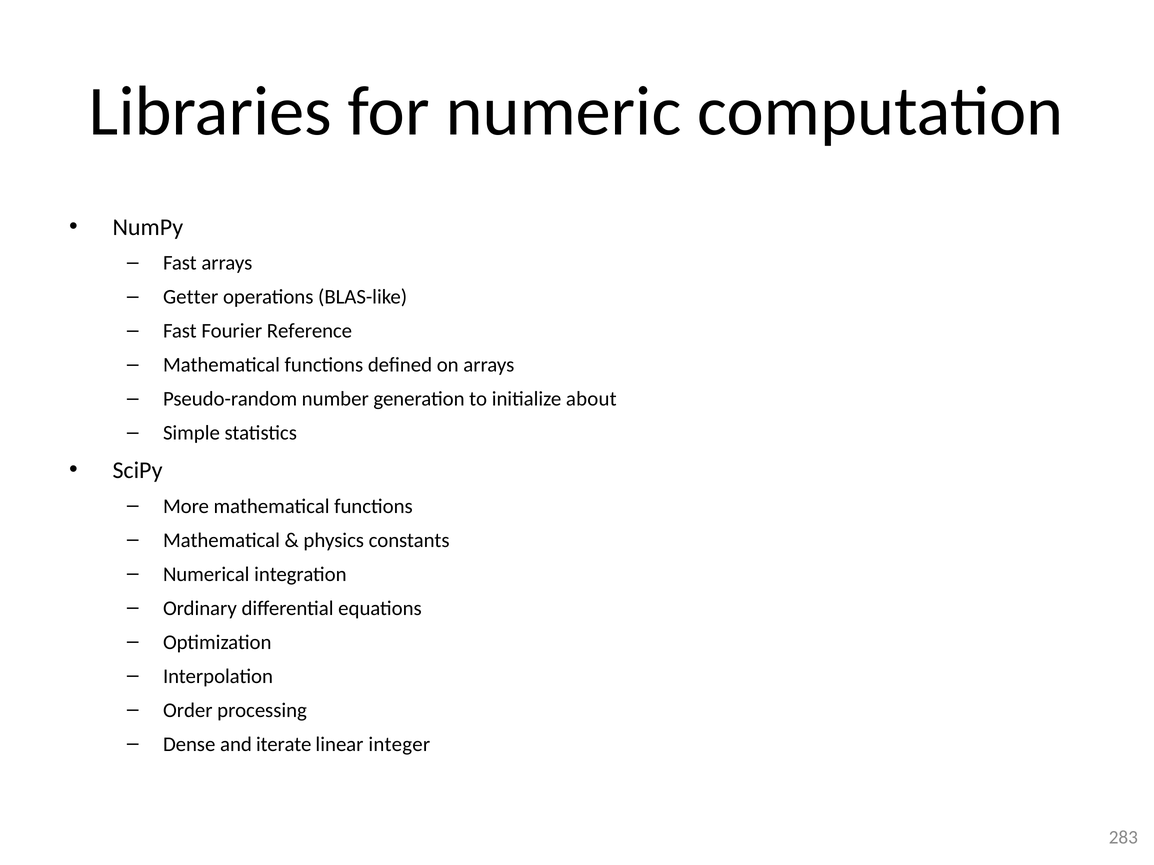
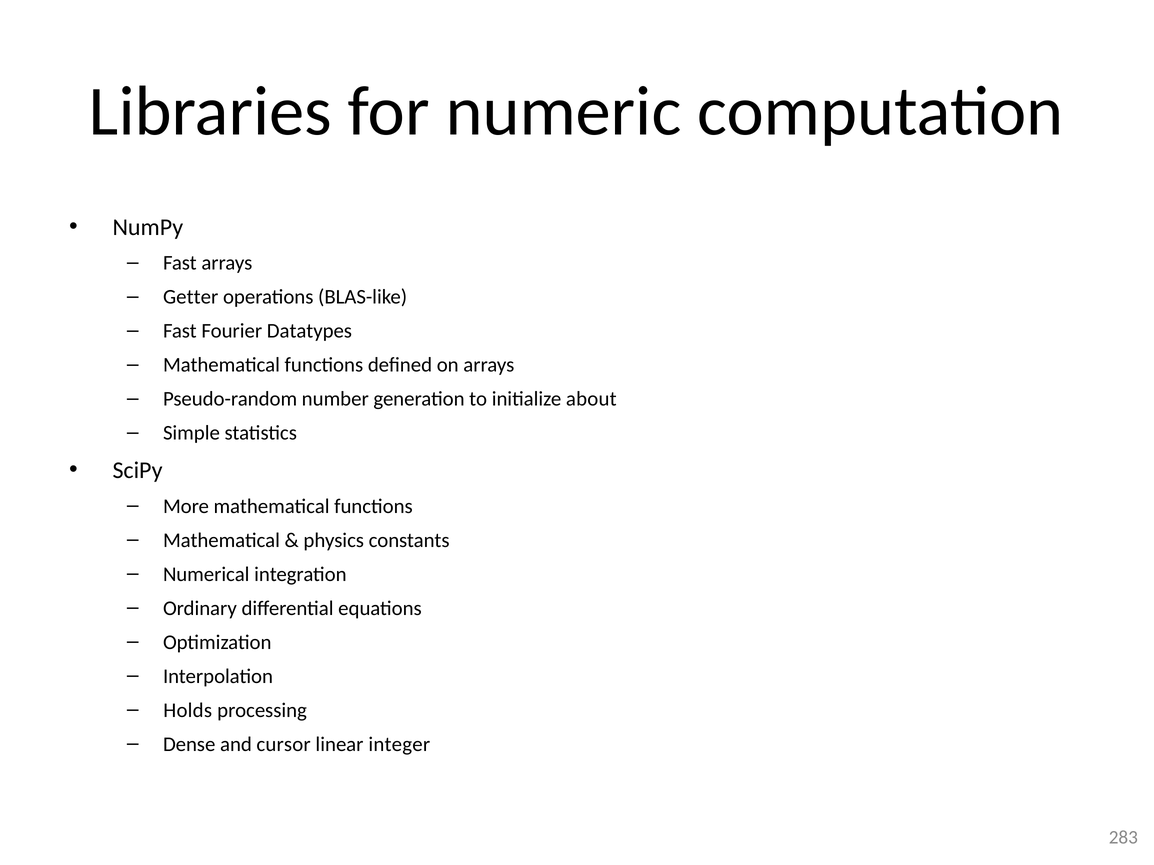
Reference: Reference -> Datatypes (309, 331)
Order: Order -> Holds (188, 711)
iterate: iterate -> cursor (284, 745)
